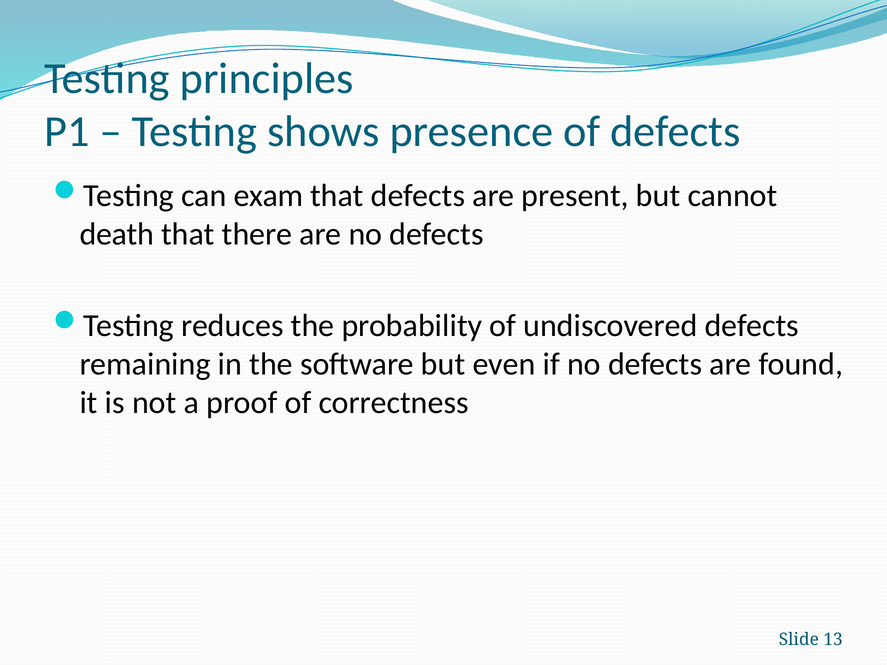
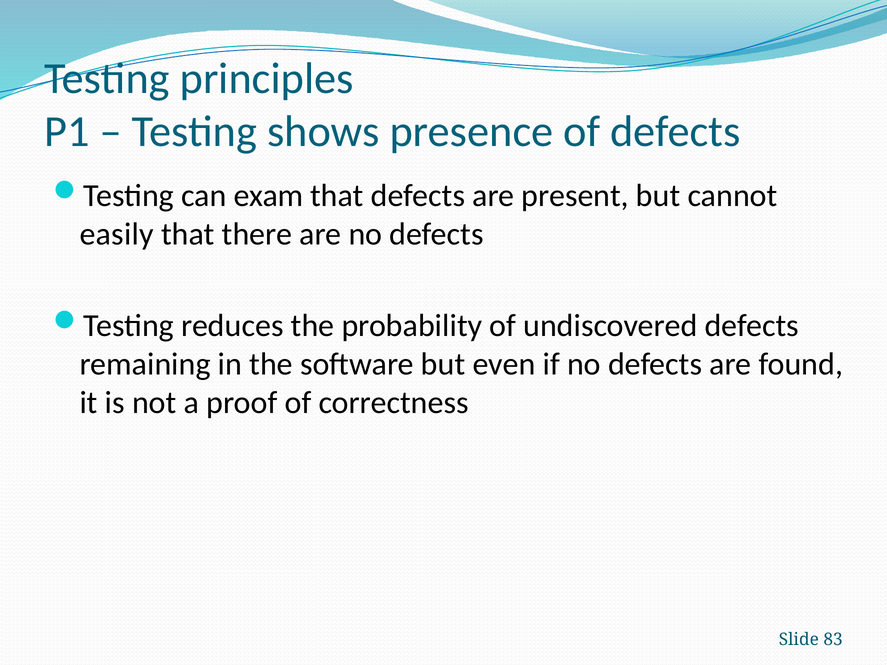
death: death -> easily (117, 234)
13: 13 -> 83 (833, 640)
